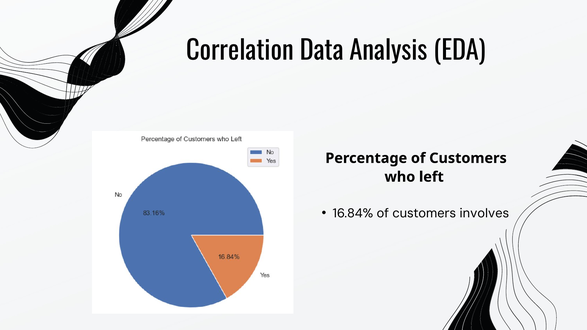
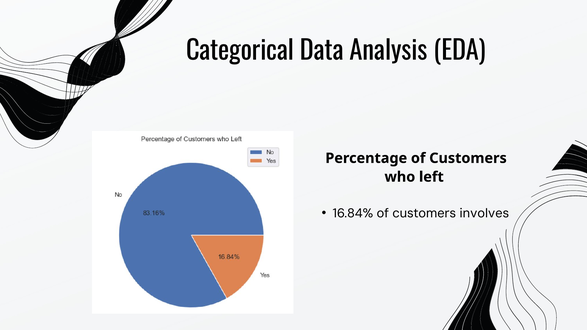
Correlation: Correlation -> Categorical (240, 51)
